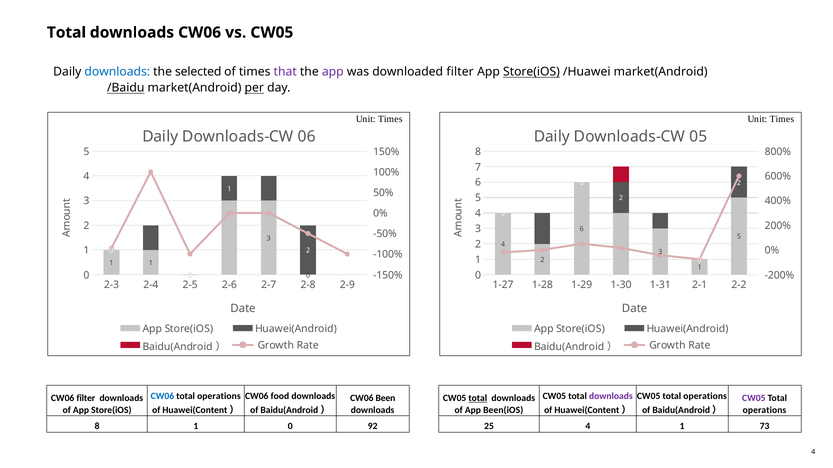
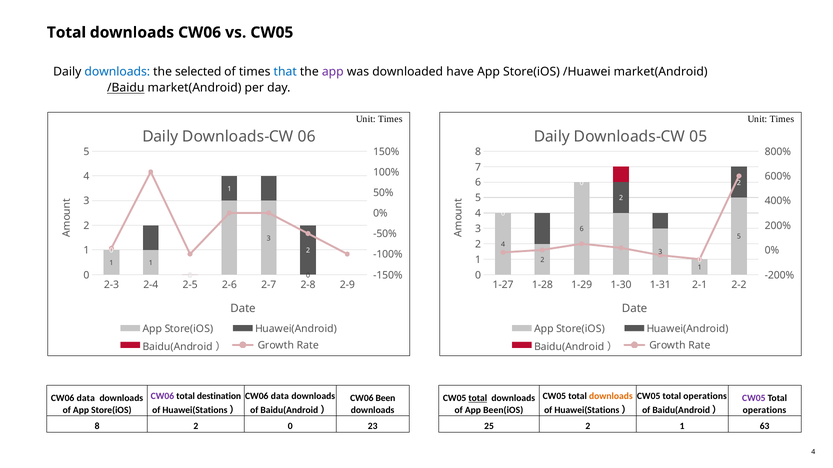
that colour: purple -> blue (285, 72)
downloaded filter: filter -> have (460, 72)
Store(iOS underline: present -> none (531, 72)
per underline: present -> none (254, 88)
CW06 colour: blue -> purple (162, 397)
operations: operations -> destination (219, 397)
food: food -> data (280, 397)
downloads colour: purple -> orange (611, 397)
filter: filter -> data (86, 399)
Huawei(Content: Huawei(Content -> Huawei(Stations (195, 410)
Huawei(Content: Huawei(Content -> Huawei(Stations (587, 410)
8 1: 1 -> 2 (196, 427)
92: 92 -> 23 (373, 427)
25 4: 4 -> 2 (588, 427)
73: 73 -> 63 (765, 427)
